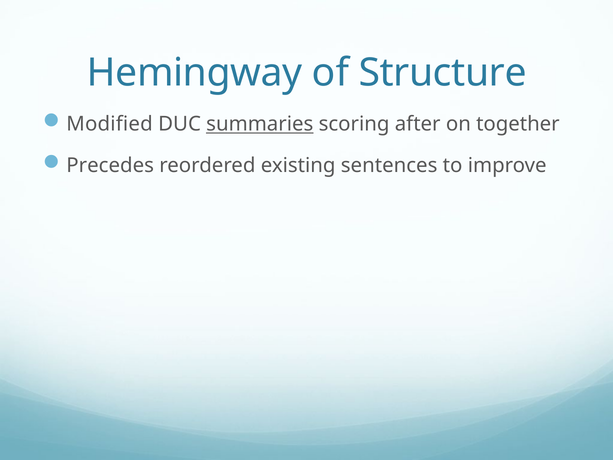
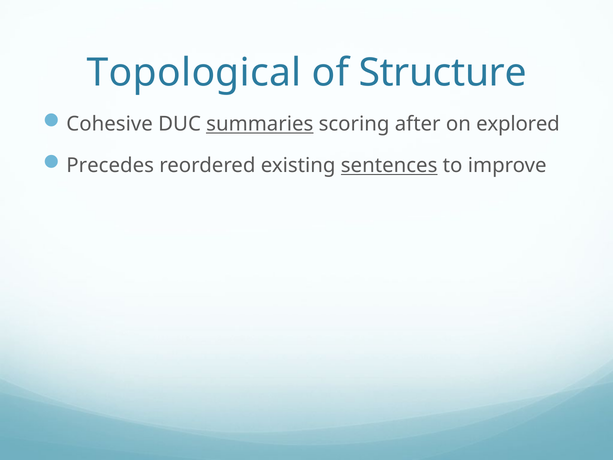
Hemingway: Hemingway -> Topological (194, 73)
Modified: Modified -> Cohesive (110, 124)
together: together -> explored (518, 124)
sentences underline: none -> present (389, 166)
